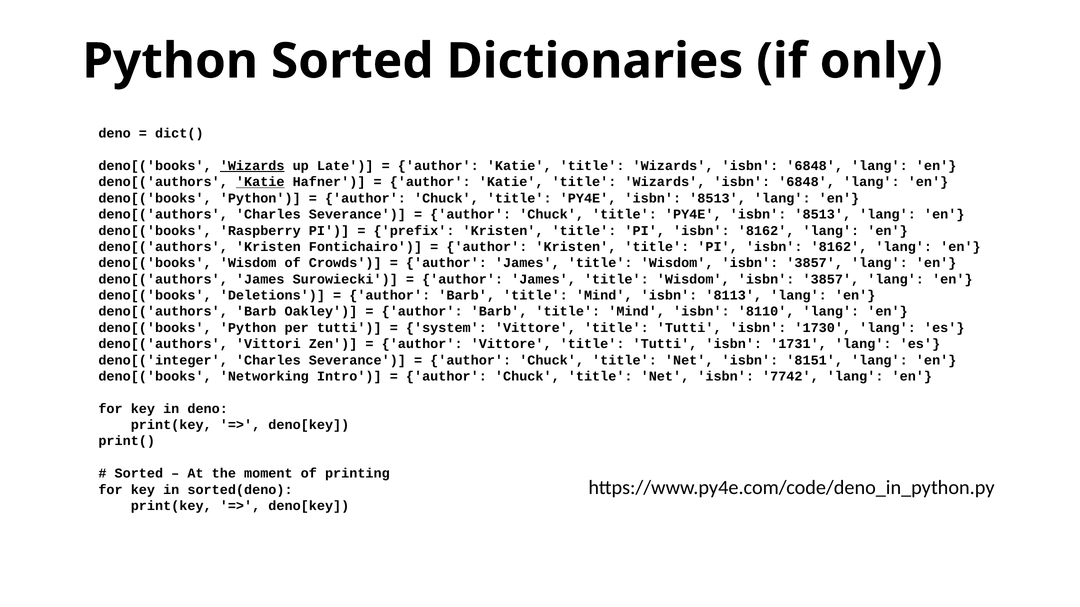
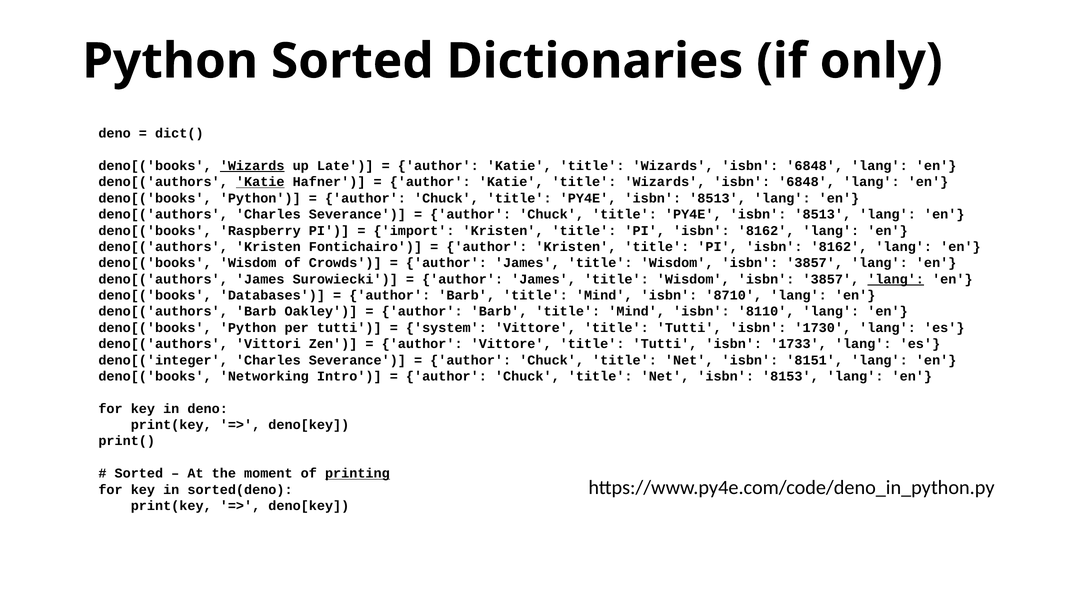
prefix: prefix -> import (414, 231)
lang underline: none -> present (896, 279)
Deletions: Deletions -> Databases (272, 296)
8113: 8113 -> 8710 (734, 296)
1731: 1731 -> 1733 (798, 344)
7742: 7742 -> 8153 (790, 377)
printing underline: none -> present (357, 474)
